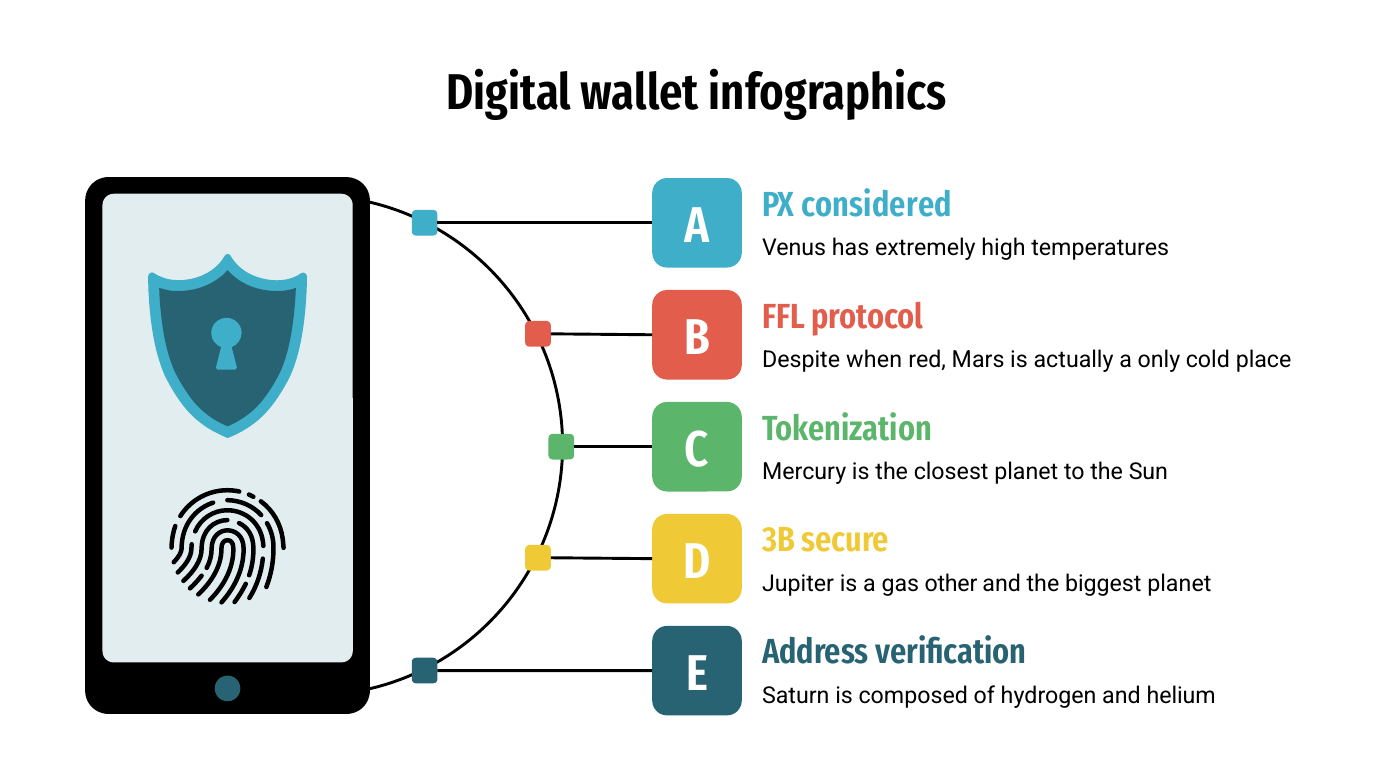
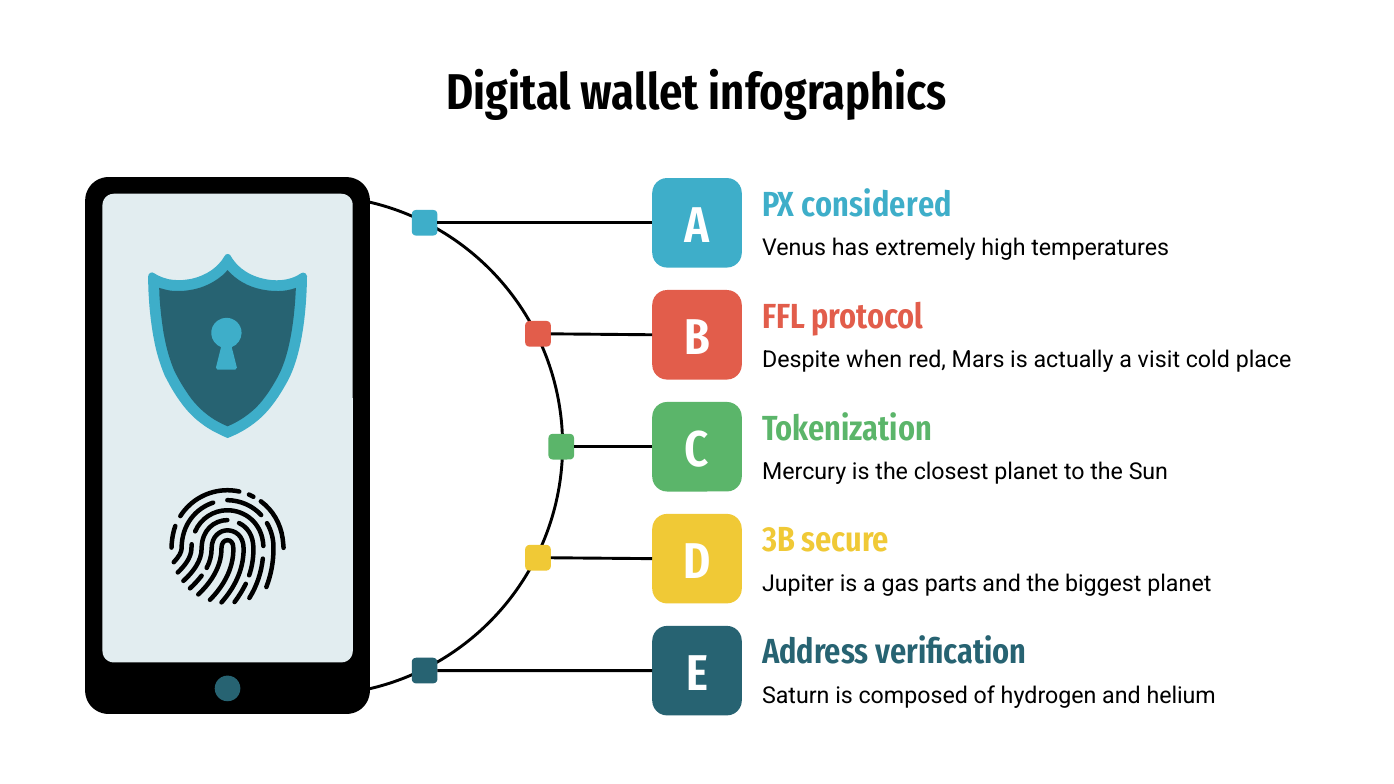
only: only -> visit (1159, 360)
other: other -> parts (951, 584)
